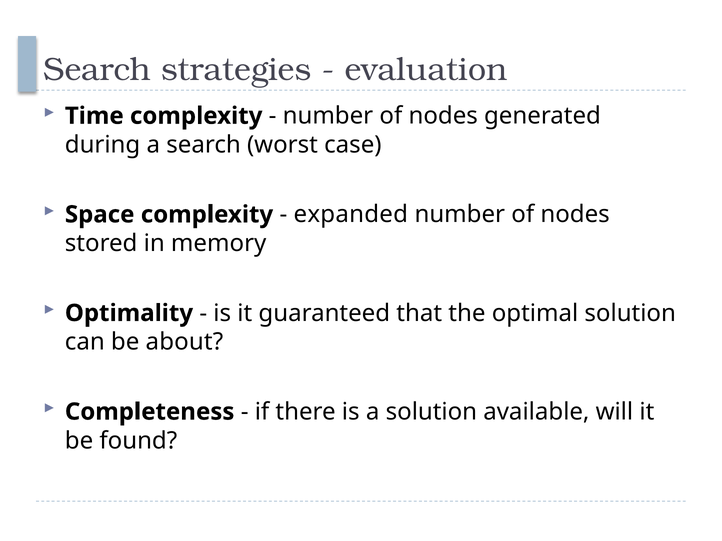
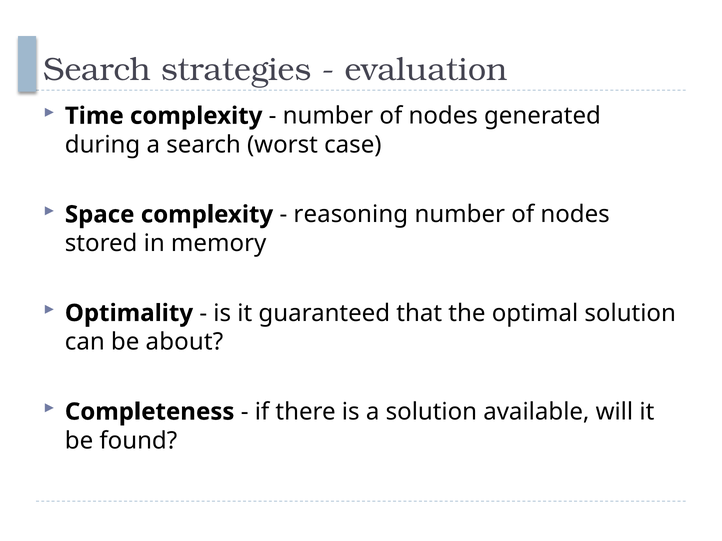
expanded: expanded -> reasoning (351, 215)
